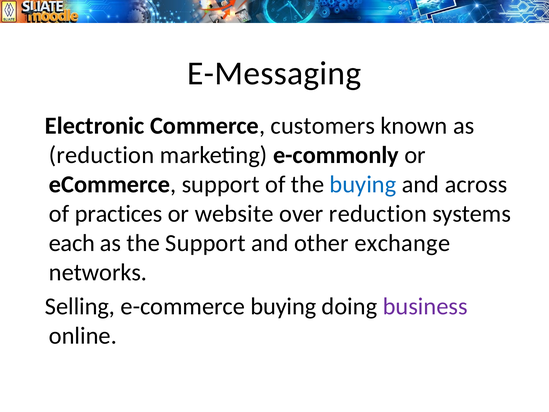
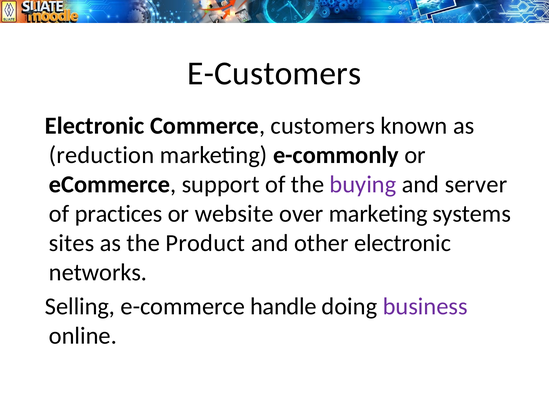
E-Messaging: E-Messaging -> E-Customers (274, 73)
buying colour: blue -> purple (363, 184)
across: across -> server (476, 184)
over reduction: reduction -> marketing (378, 214)
each: each -> sites (72, 243)
the Support: Support -> Product (205, 243)
other exchange: exchange -> electronic (403, 243)
e-commerce buying: buying -> handle (283, 306)
